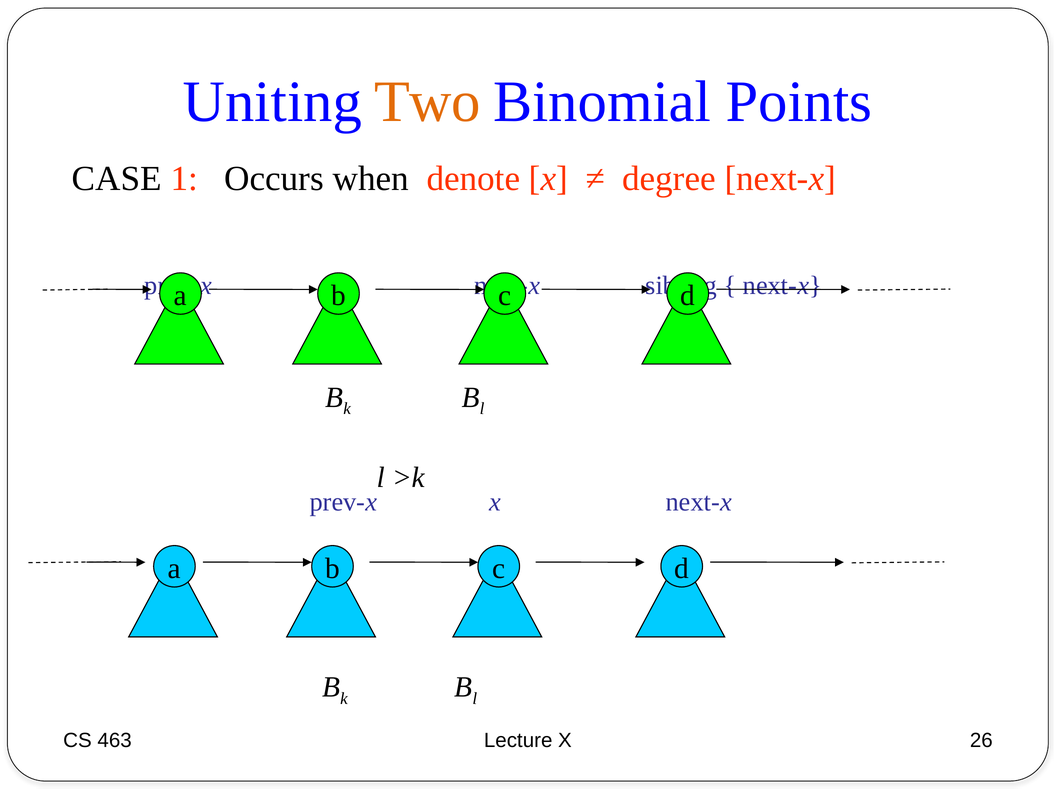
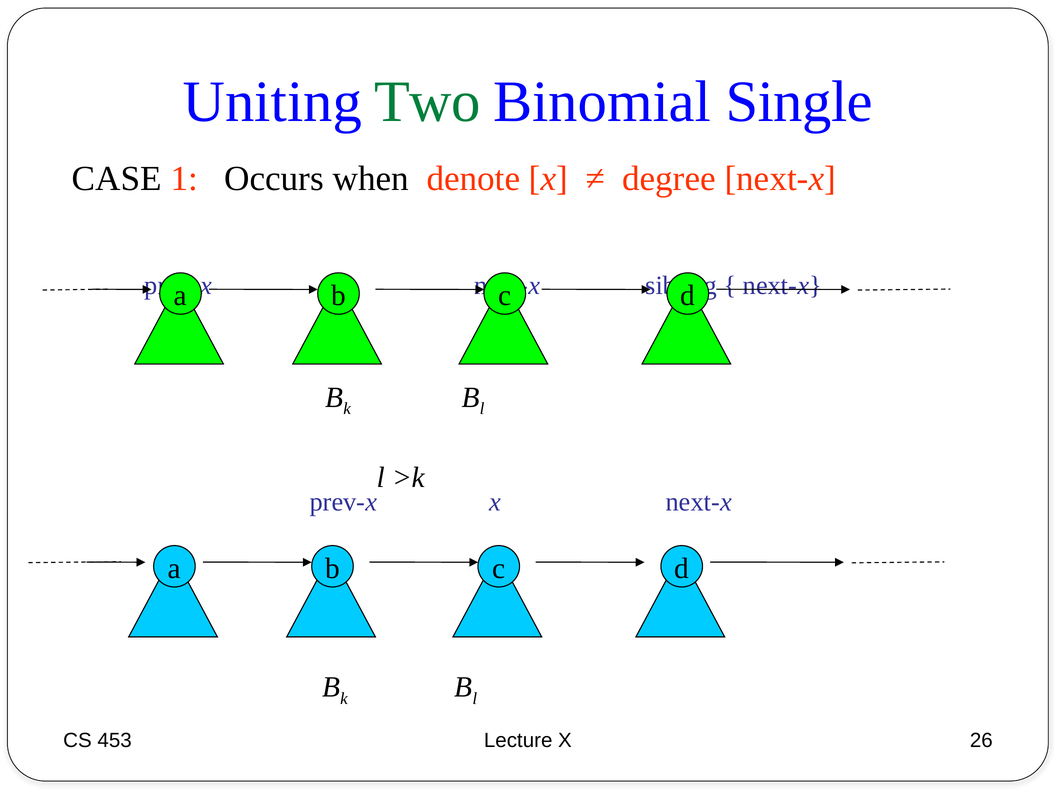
Two colour: orange -> green (427, 102)
Points: Points -> Single (799, 102)
463: 463 -> 453 (115, 740)
